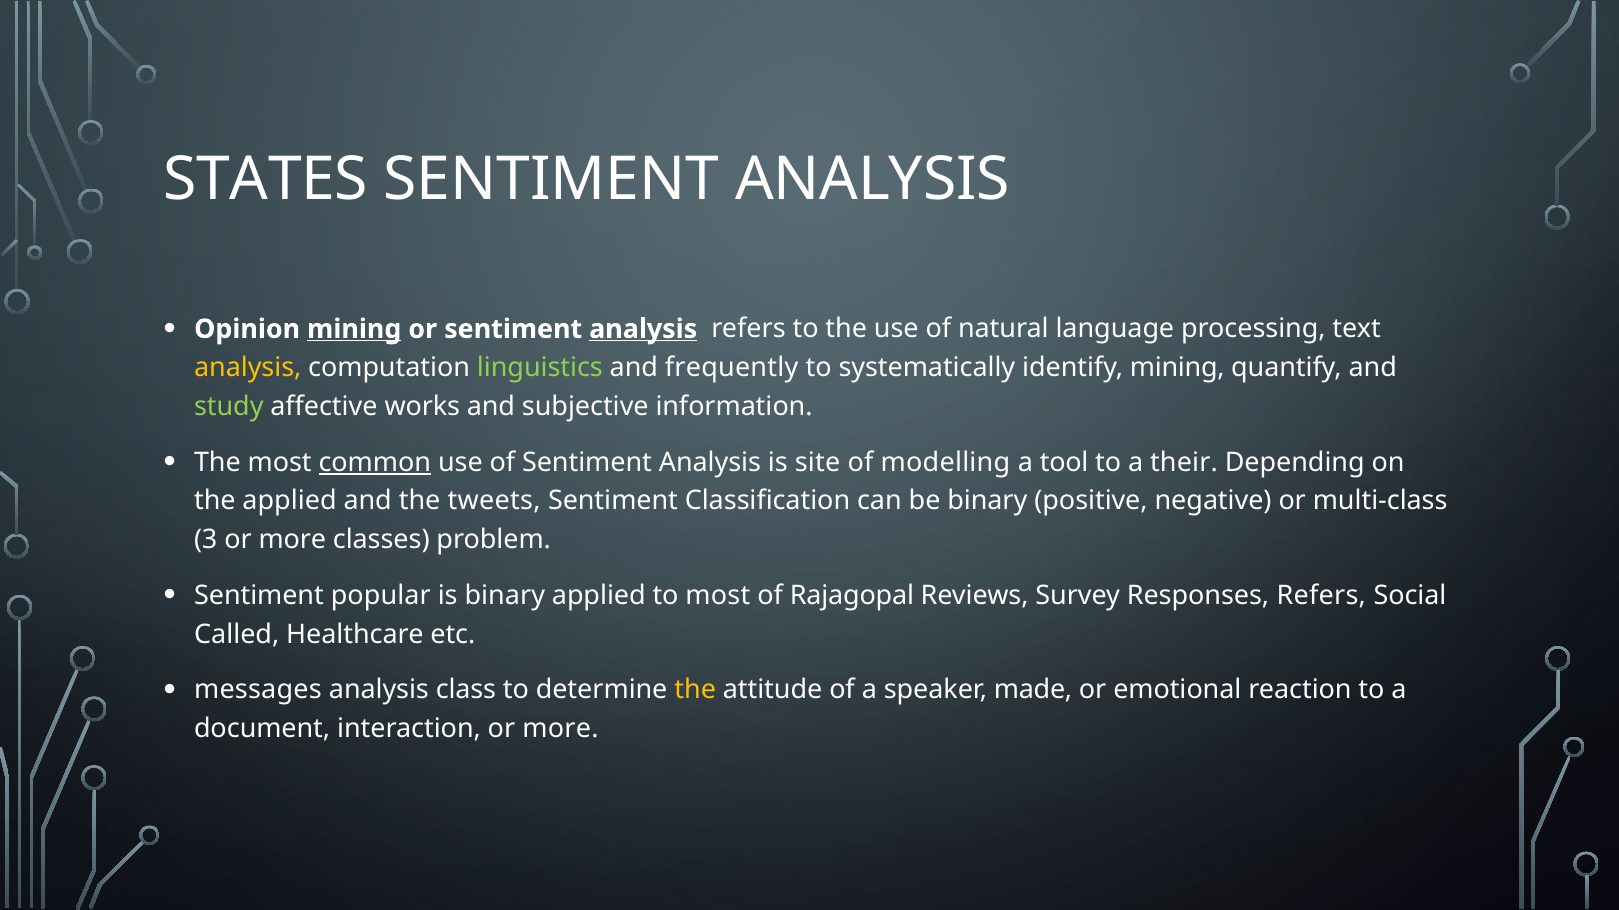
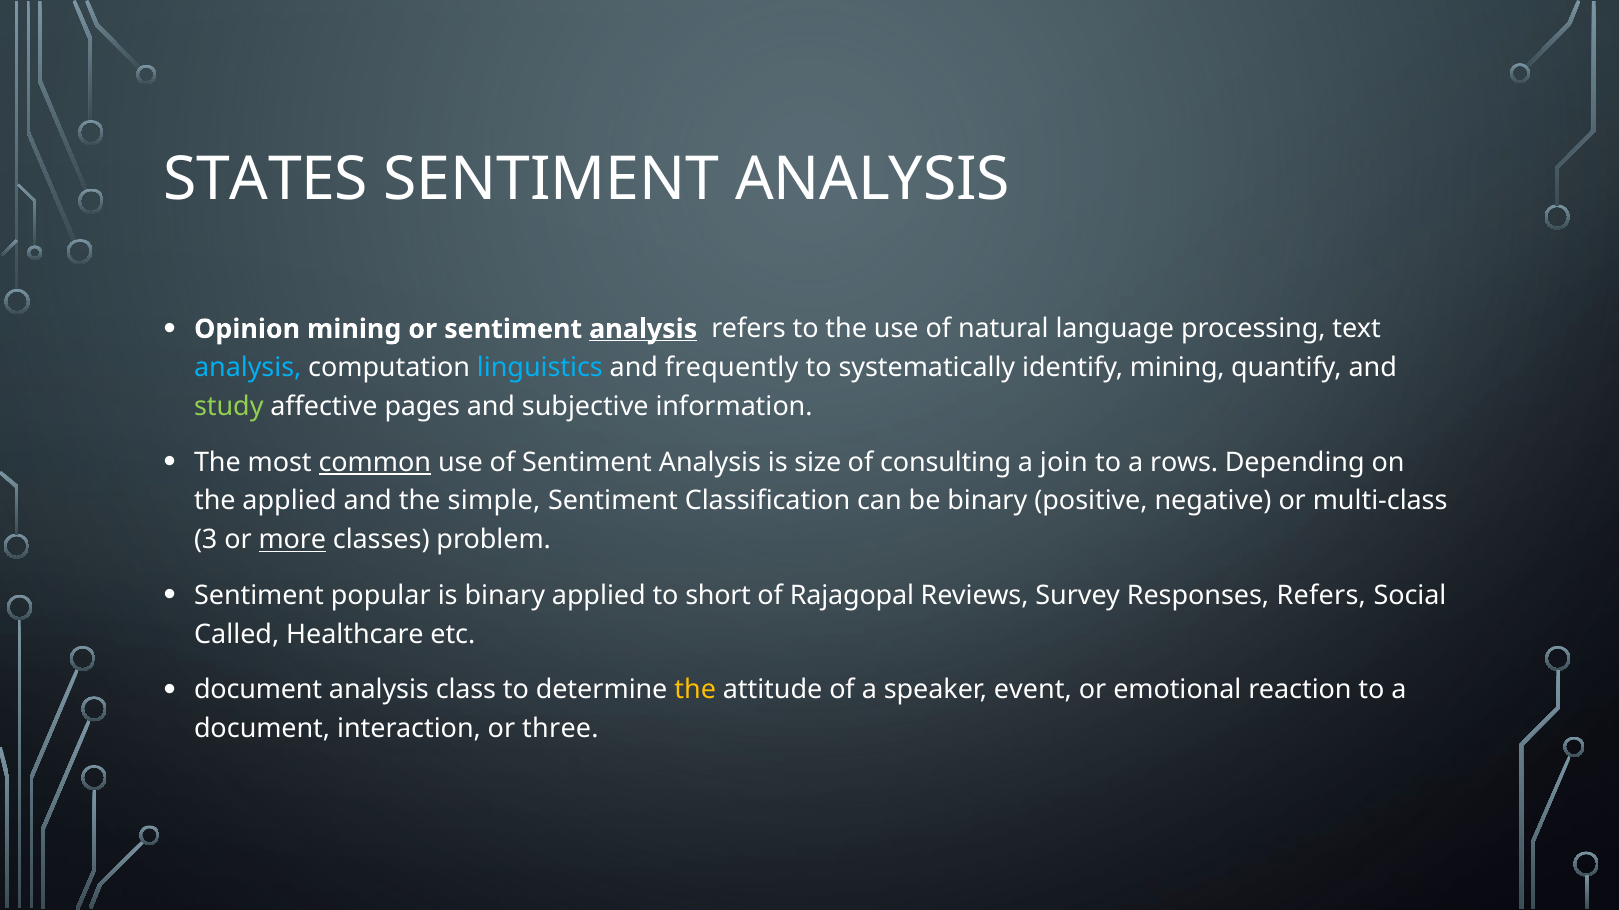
mining underline: present -> none (354, 329)
analysis colour: yellow -> light blue (248, 368)
linguistics colour: light green -> light blue (540, 368)
works: works -> pages (422, 407)
site: site -> size (818, 463)
modelling: modelling -> consulting (946, 463)
tool: tool -> join (1064, 463)
their: their -> rows (1184, 463)
tweets: tweets -> simple (494, 501)
more underline: none -> present (292, 540)
to most: most -> short (718, 596)
messages: messages -> document (258, 690)
made: made -> event (1033, 690)
interaction or more: more -> three (560, 729)
